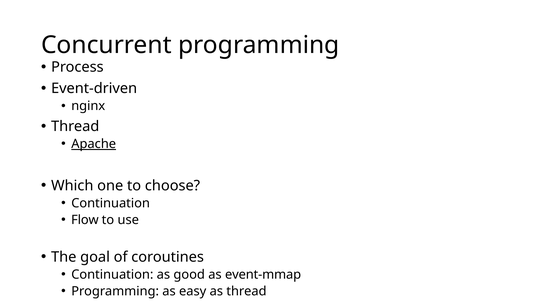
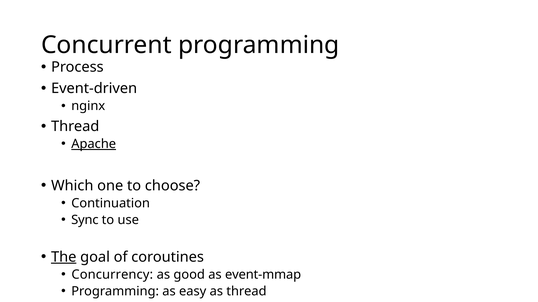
Flow: Flow -> Sync (85, 220)
The underline: none -> present (64, 257)
Continuation: Continuation -> Concurrency (112, 275)
